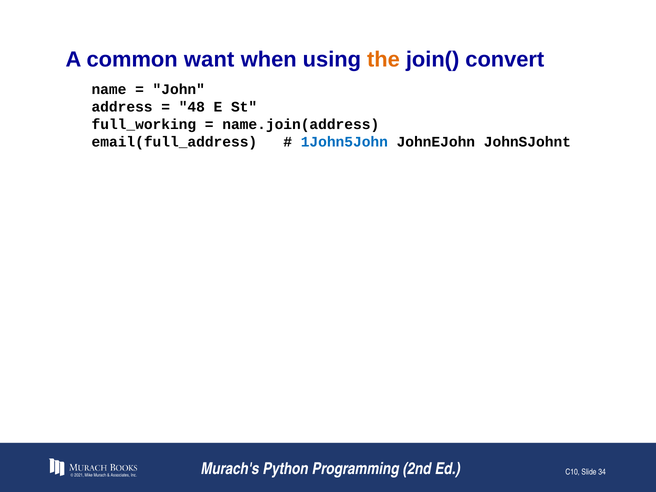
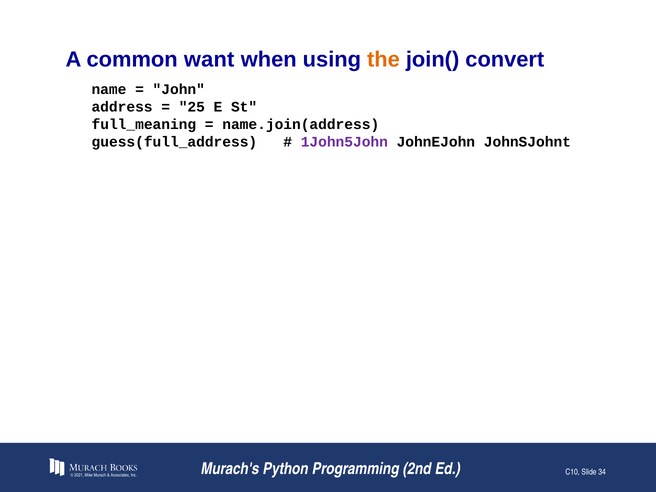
48: 48 -> 25 (192, 107)
full_working: full_working -> full_meaning (144, 125)
email(full_address: email(full_address -> guess(full_address (174, 142)
1John5John colour: blue -> purple (344, 142)
